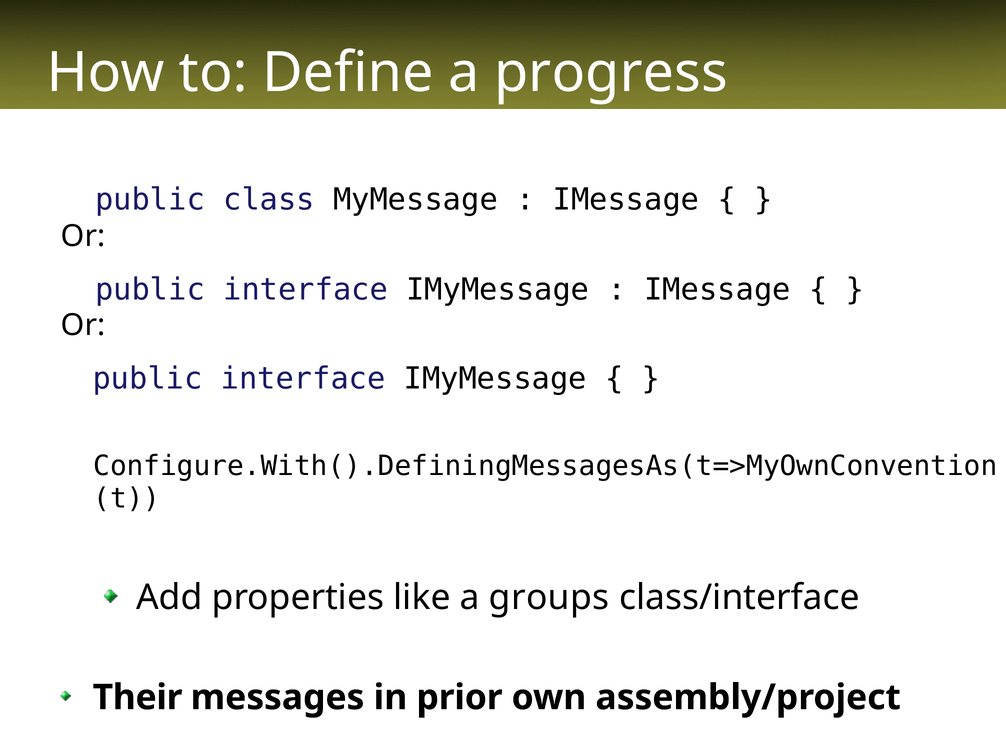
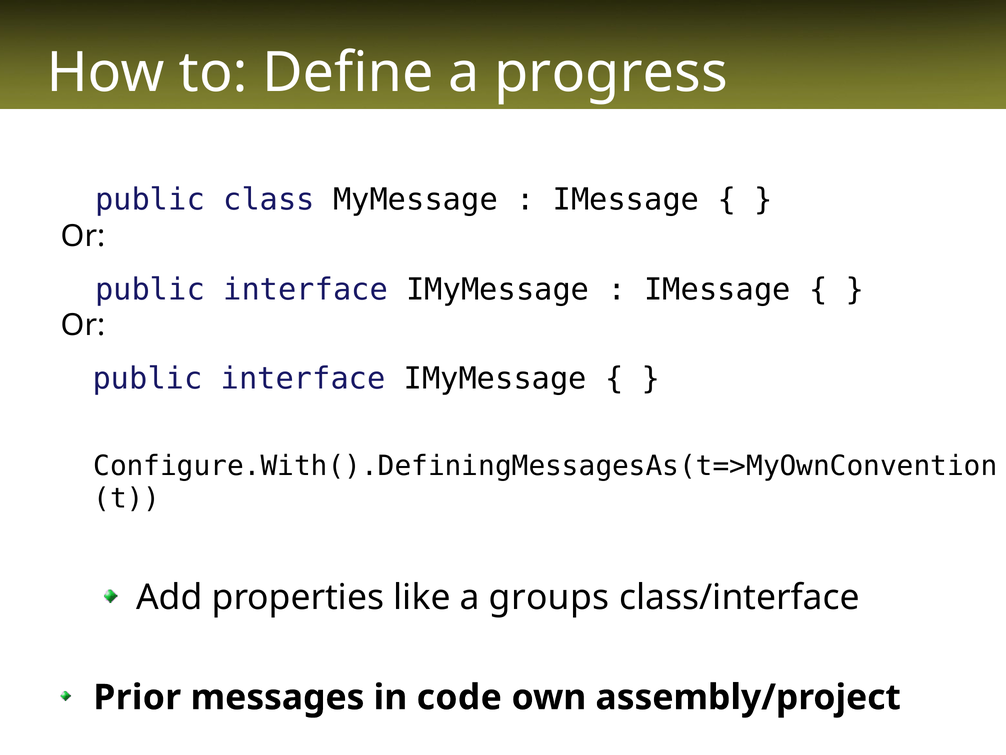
Their: Their -> Prior (137, 697)
prior: prior -> code (459, 697)
